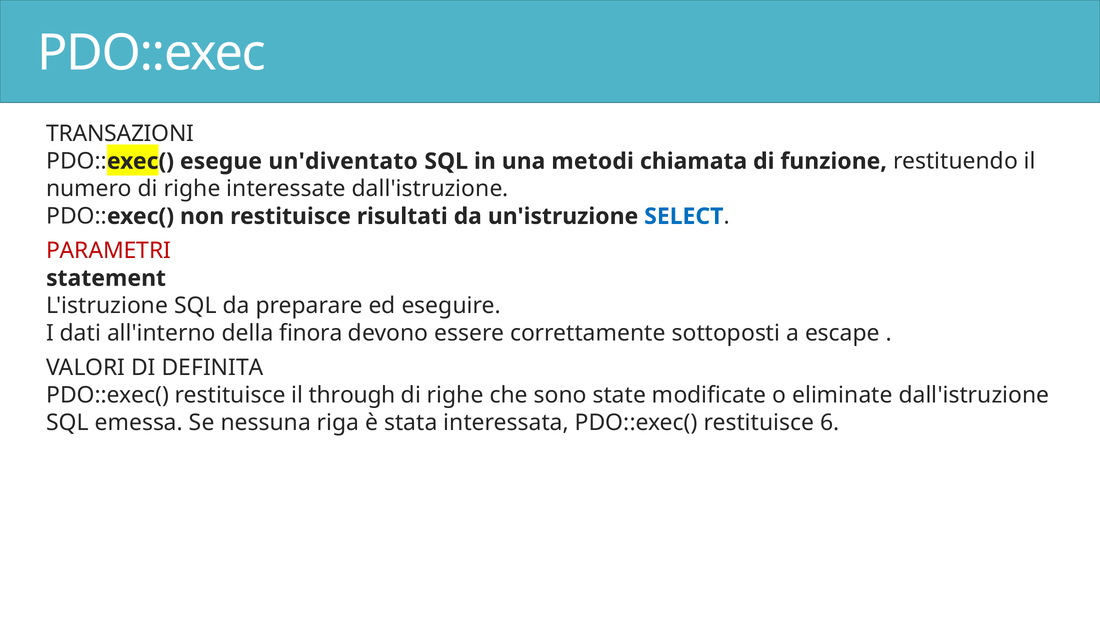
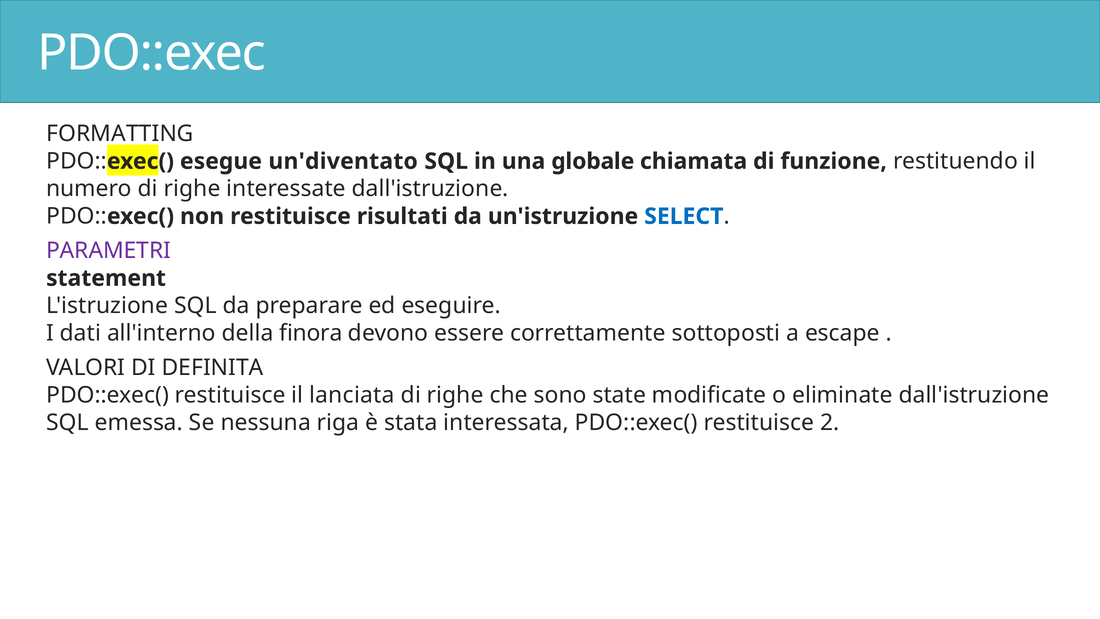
TRANSAZIONI: TRANSAZIONI -> FORMATTING (120, 134)
metodi: metodi -> globale (593, 161)
PARAMETRI colour: red -> purple (109, 251)
through: through -> lanciata (352, 395)
6: 6 -> 2 (830, 423)
